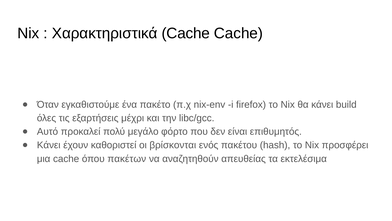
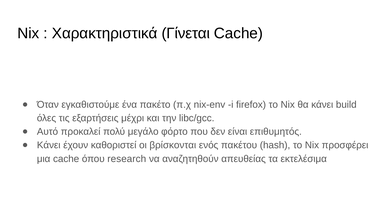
Χαρακτηριστικά Cache: Cache -> Γίνεται (186, 33)
πακέτων: πακέτων -> research (127, 158)
